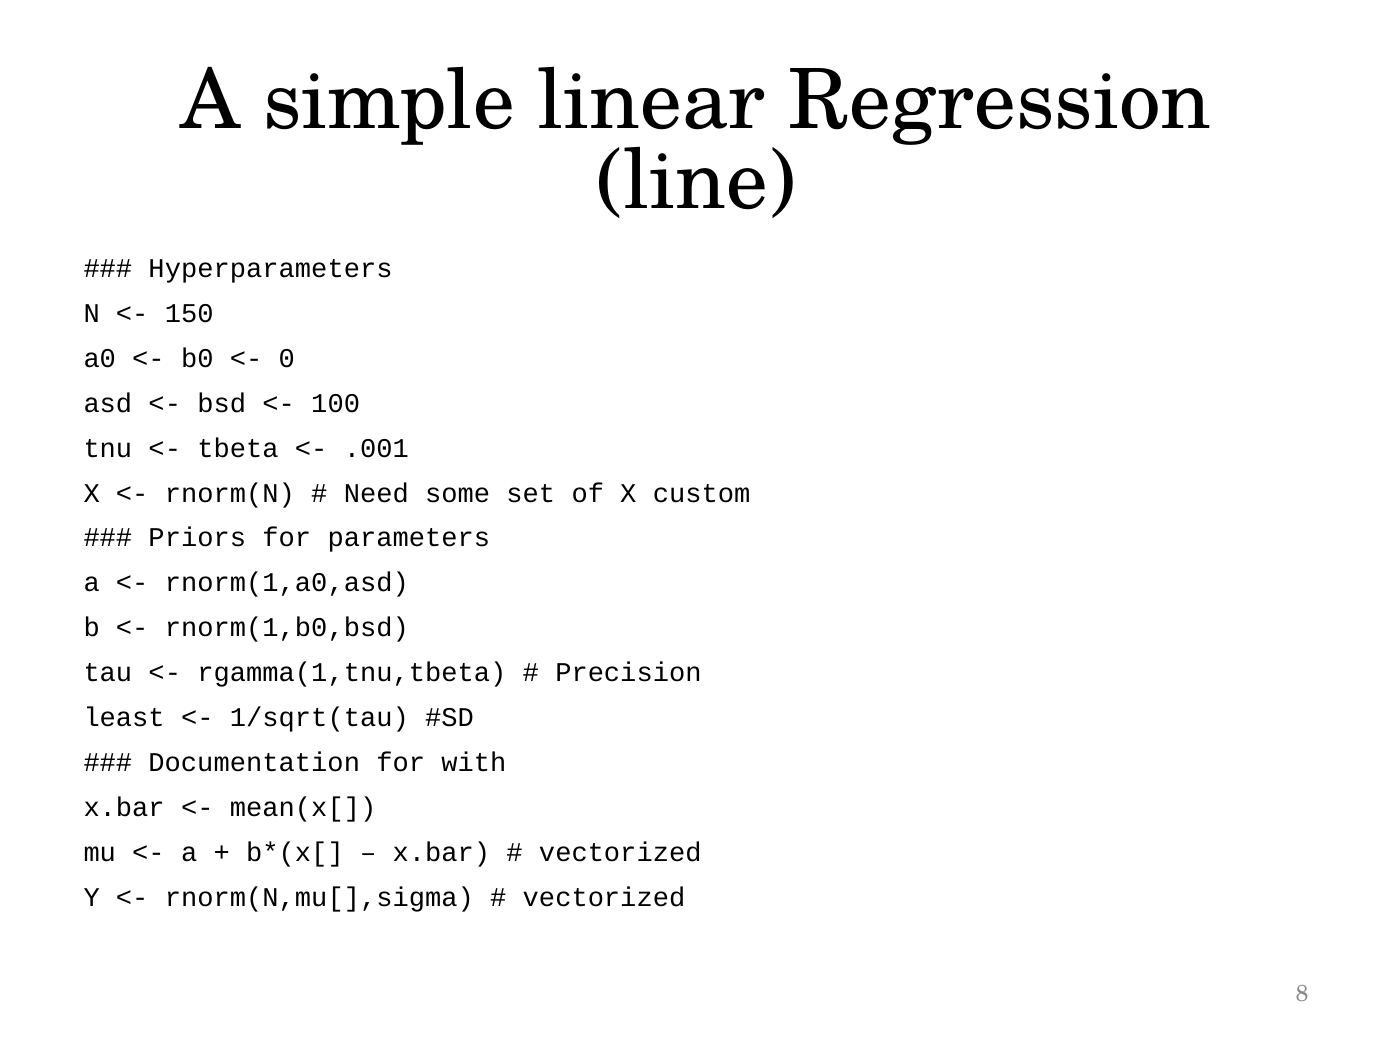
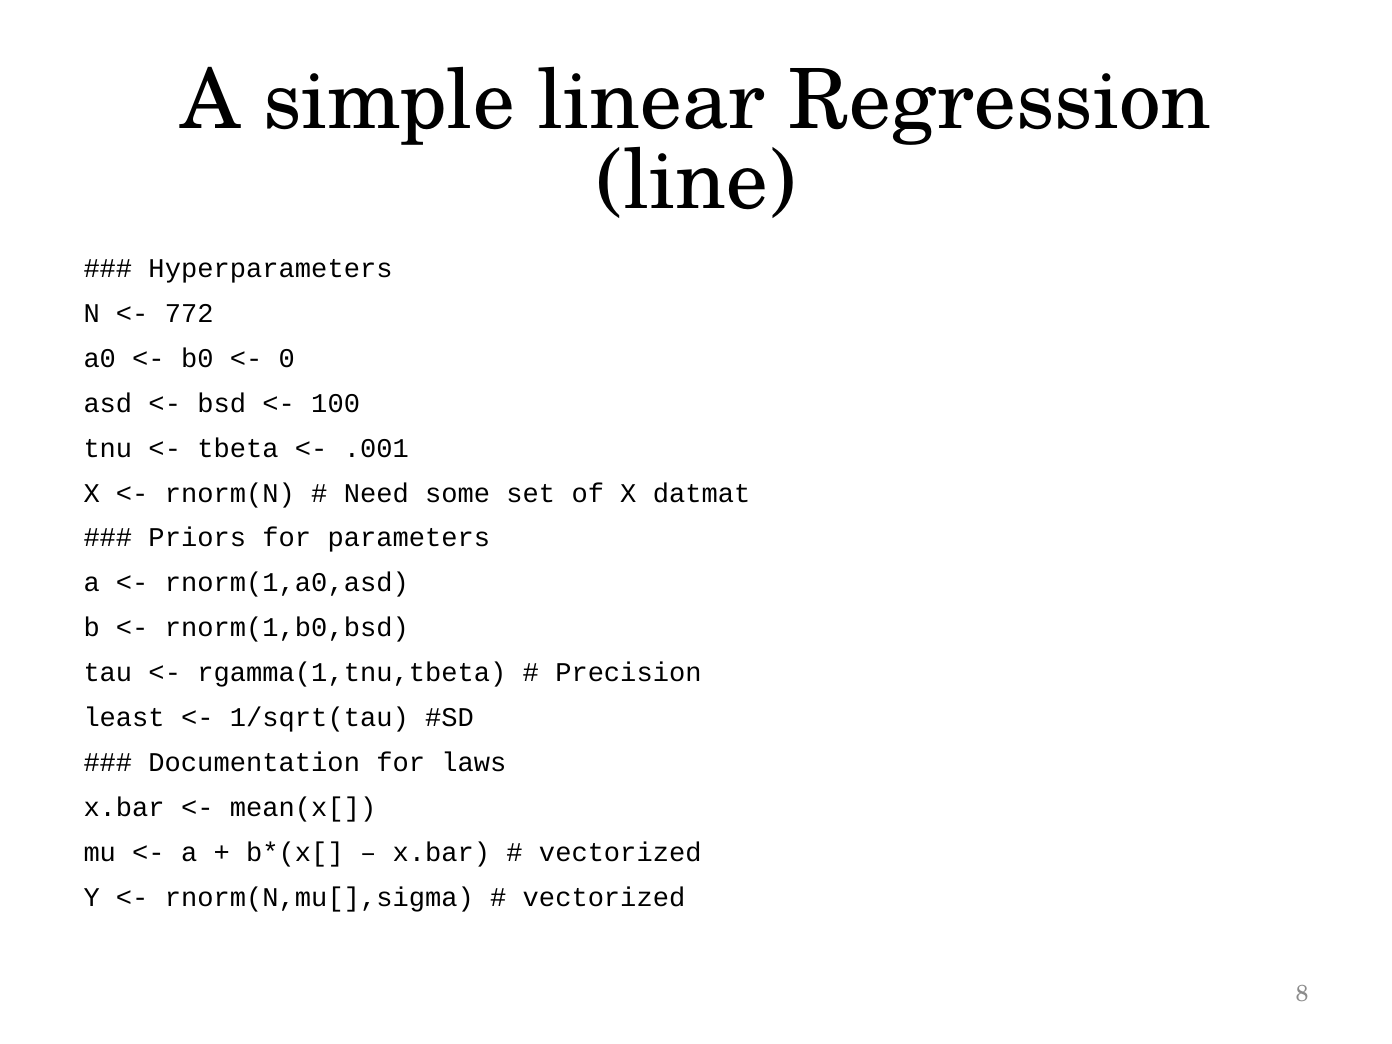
150: 150 -> 772 (189, 314)
custom: custom -> datmat (702, 493)
with: with -> laws (474, 762)
